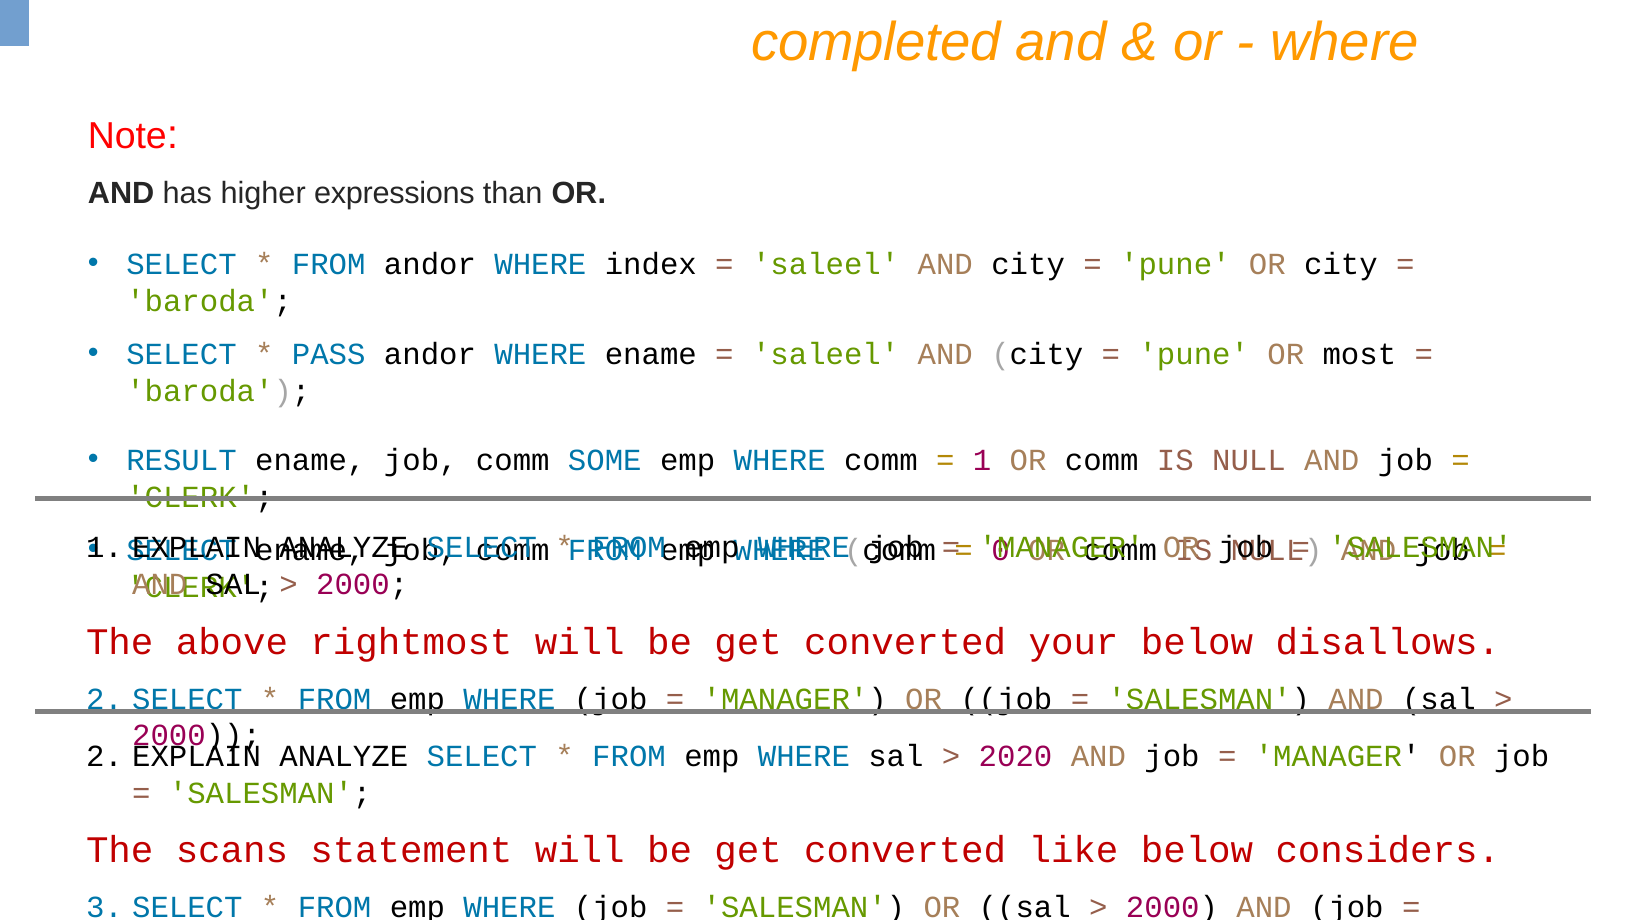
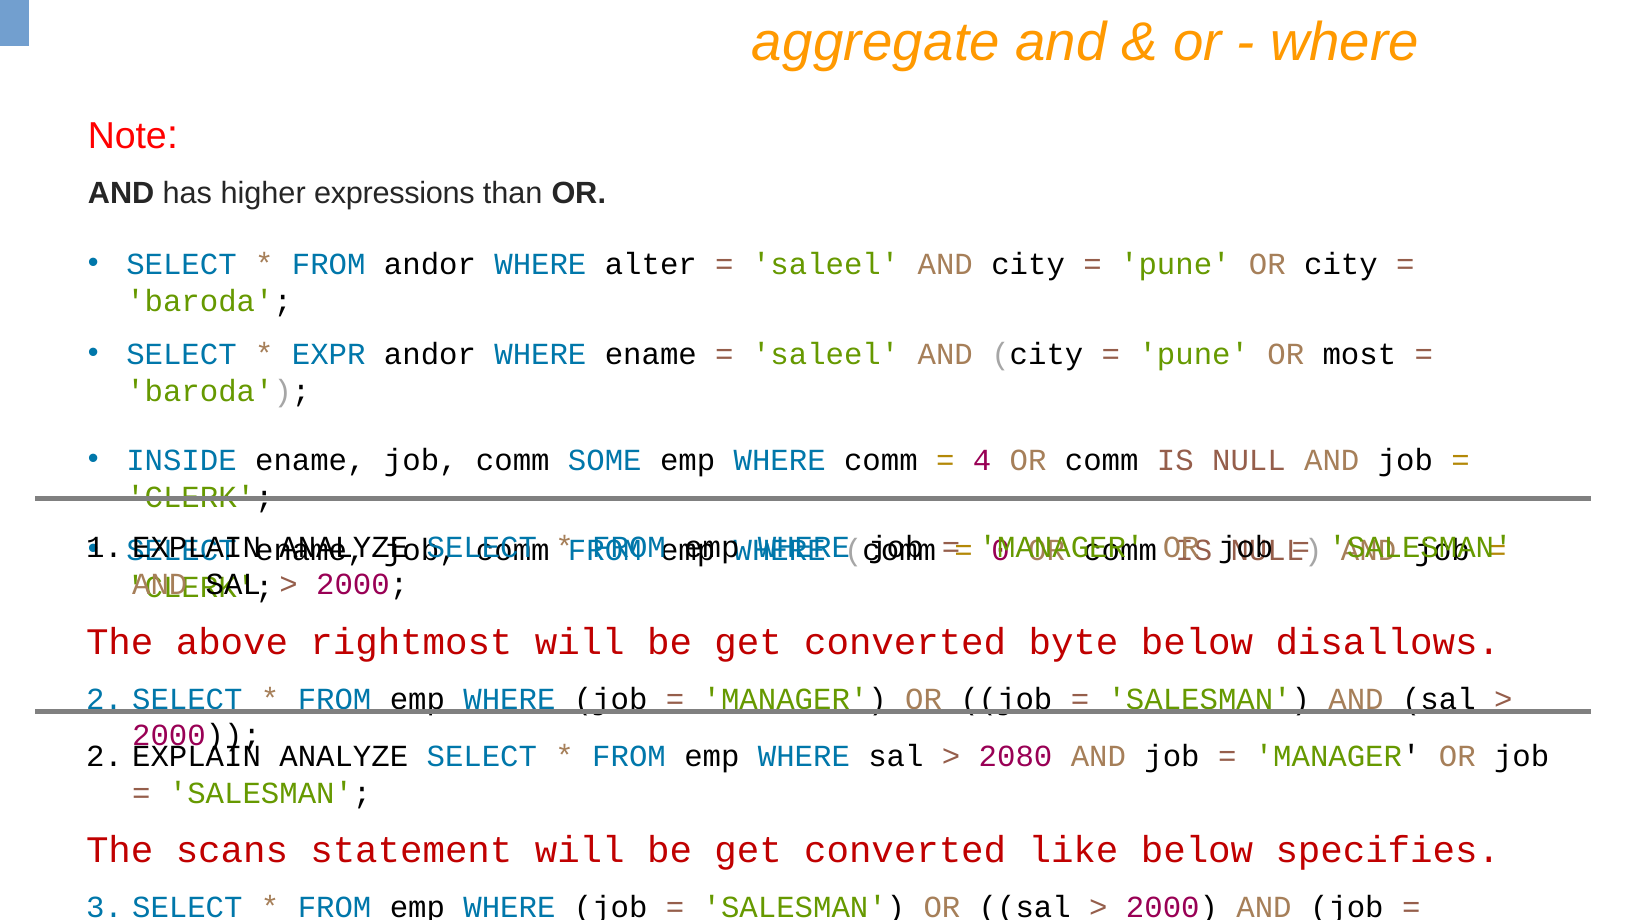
completed: completed -> aggregate (876, 43)
index: index -> alter (651, 264)
PASS: PASS -> EXPR (329, 354)
RESULT: RESULT -> INSIDE (181, 461)
1: 1 -> 4 (982, 461)
your: your -> byte (1074, 642)
2020: 2020 -> 2080 (1016, 756)
considers: considers -> specifies (1388, 851)
